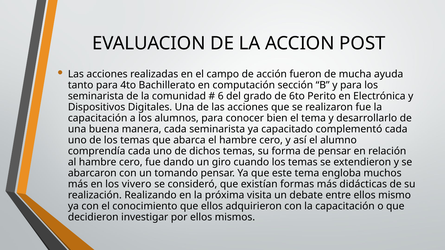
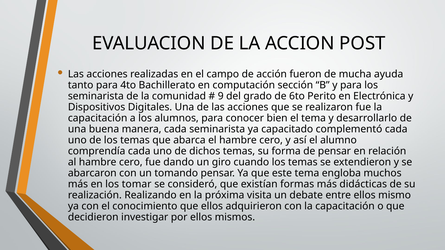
6: 6 -> 9 (221, 96)
vivero: vivero -> tomar (137, 184)
